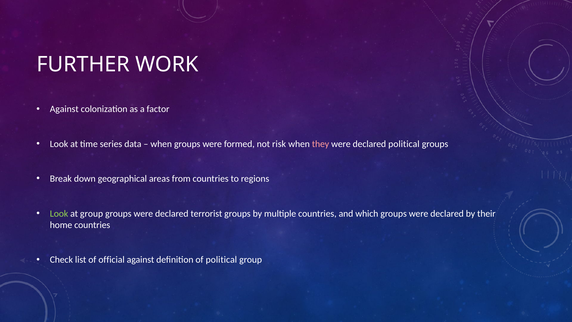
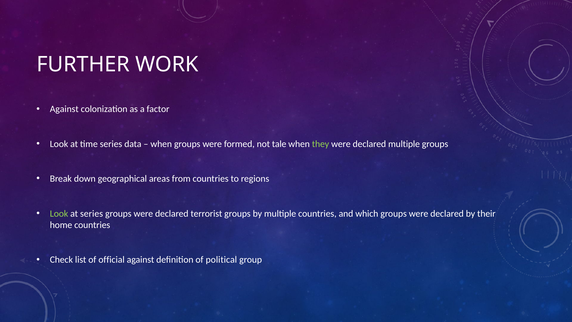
risk: risk -> tale (279, 144)
they colour: pink -> light green (321, 144)
declared political: political -> multiple (404, 144)
at group: group -> series (92, 213)
